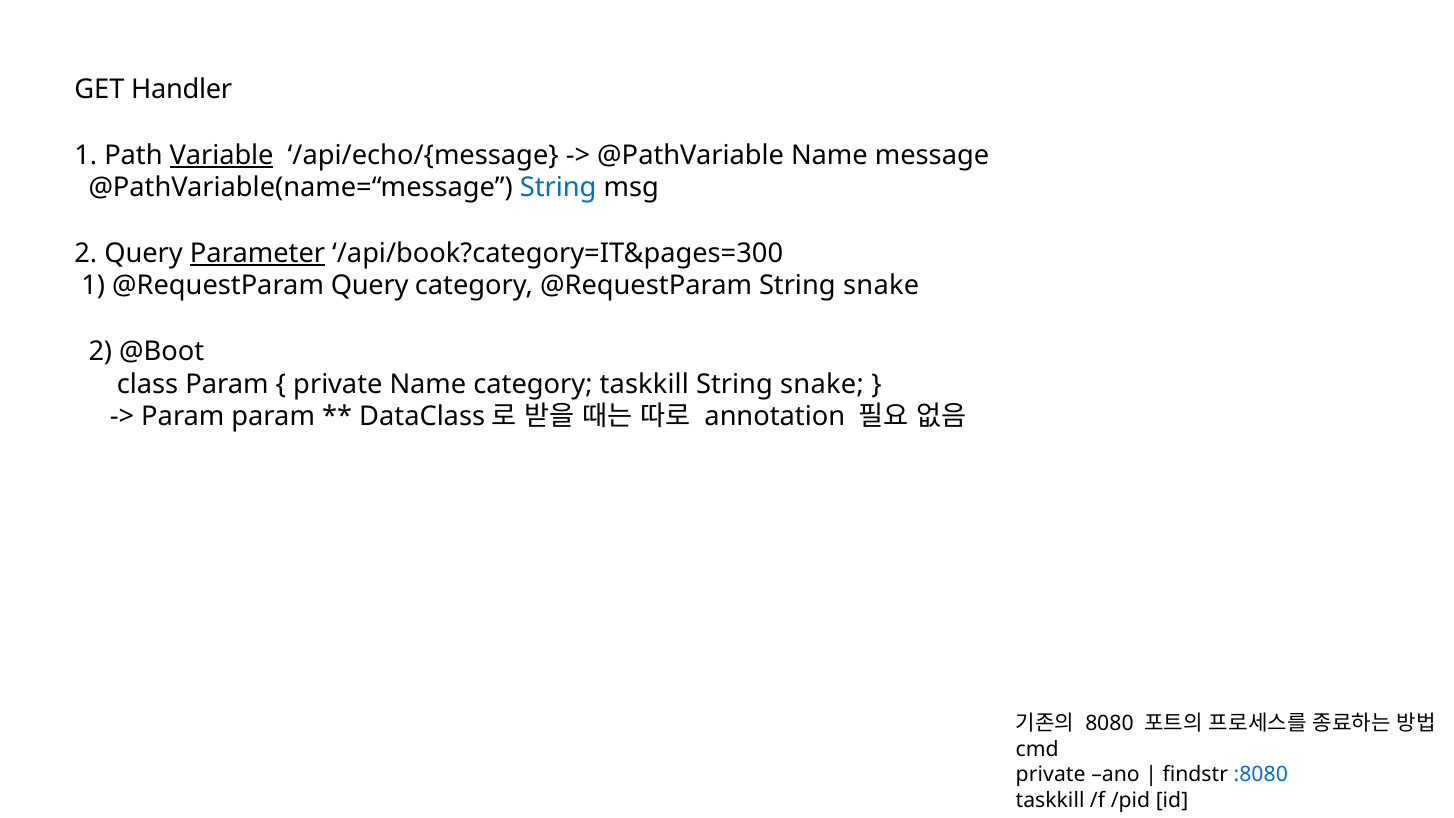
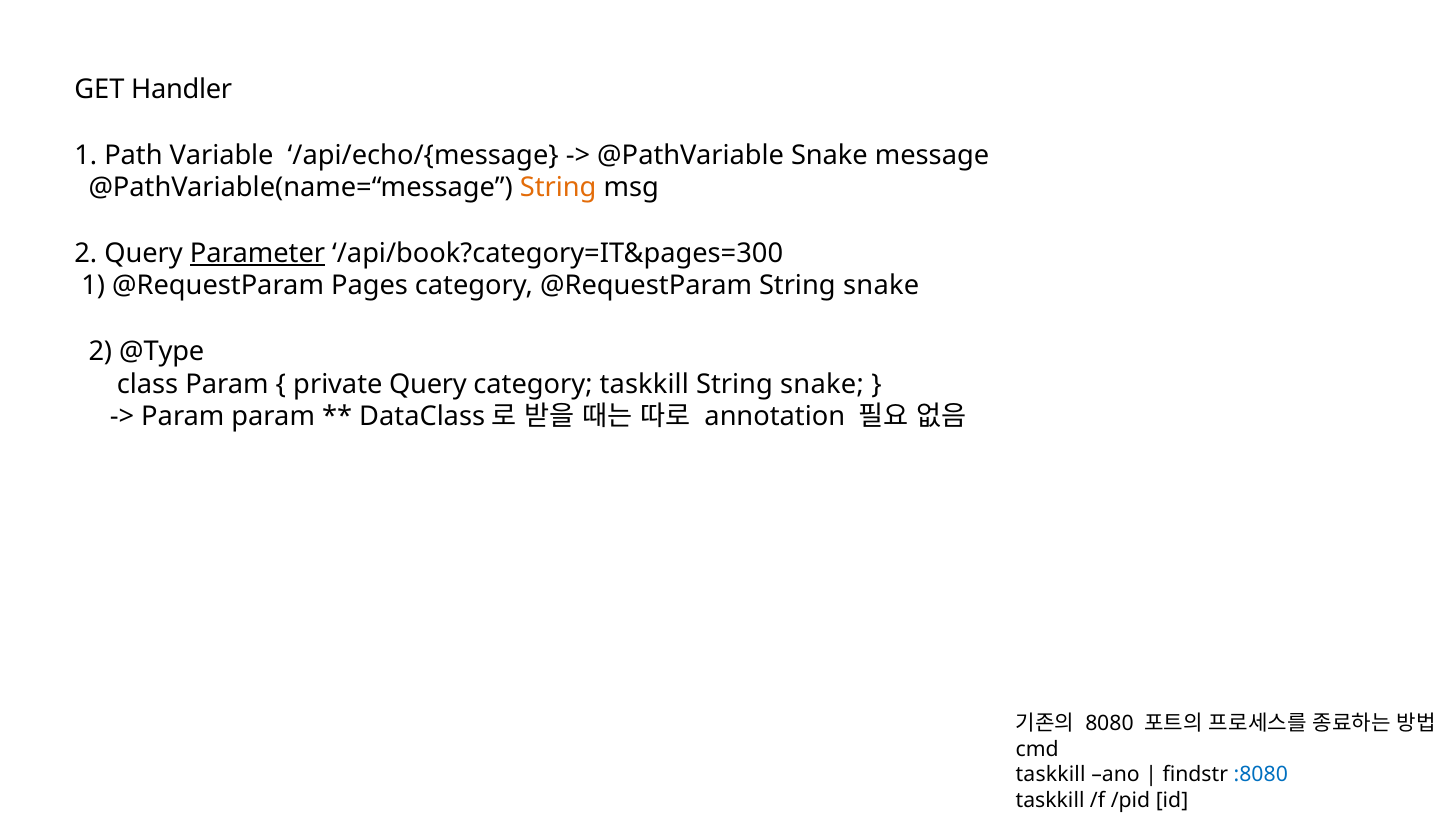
Variable underline: present -> none (222, 155)
@PathVariable Name: Name -> Snake (829, 155)
String colour: blue -> orange (558, 188)
@RequestParam Query: Query -> Pages (370, 286)
@Boot: @Boot -> @Type (162, 351)
private Name: Name -> Query (428, 384)
private: private -> taskkill (1051, 775)
